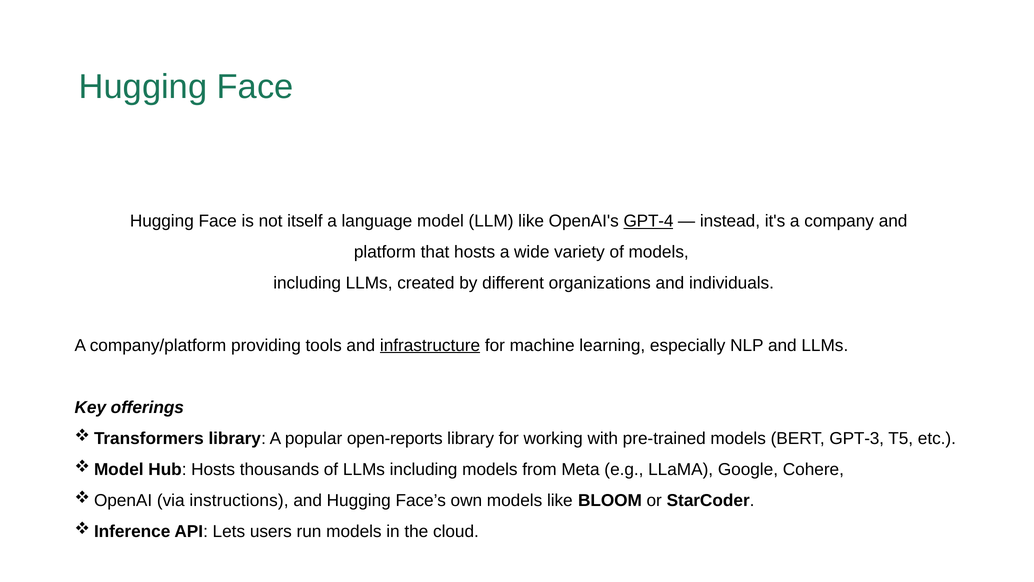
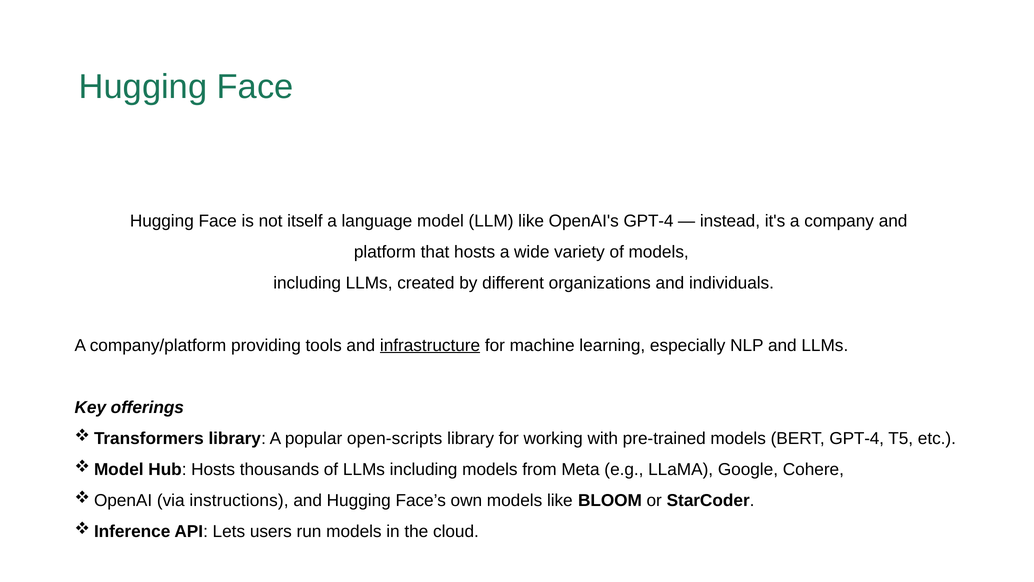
GPT-4 underline: present -> none (648, 221)
open-reports: open-reports -> open-scripts (395, 438)
BERT GPT-3: GPT-3 -> GPT-4 (857, 438)
